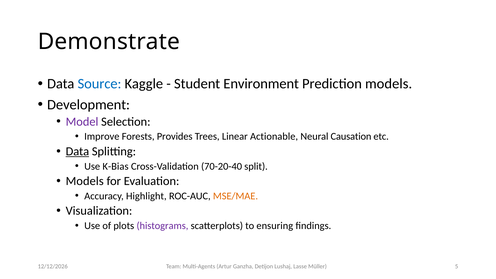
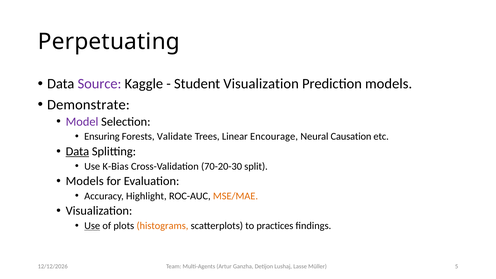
Demonstrate: Demonstrate -> Perpetuating (109, 42)
Source colour: blue -> purple (100, 84)
Student Environment: Environment -> Visualization (261, 84)
Development: Development -> Demonstrate (88, 105)
Improve: Improve -> Ensuring (102, 137)
Provides: Provides -> Validate (175, 137)
Actionable: Actionable -> Encourage (274, 137)
70-20-40: 70-20-40 -> 70-20-30 (222, 166)
Use underline: none -> present (92, 226)
histograms colour: purple -> orange (162, 226)
ensuring: ensuring -> practices (275, 226)
